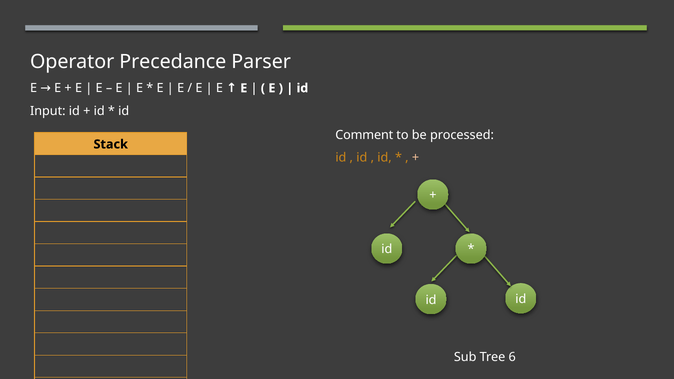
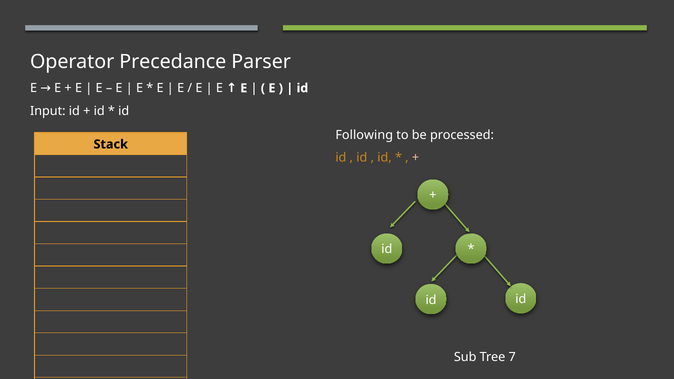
Comment: Comment -> Following (364, 135)
6: 6 -> 7 (512, 357)
